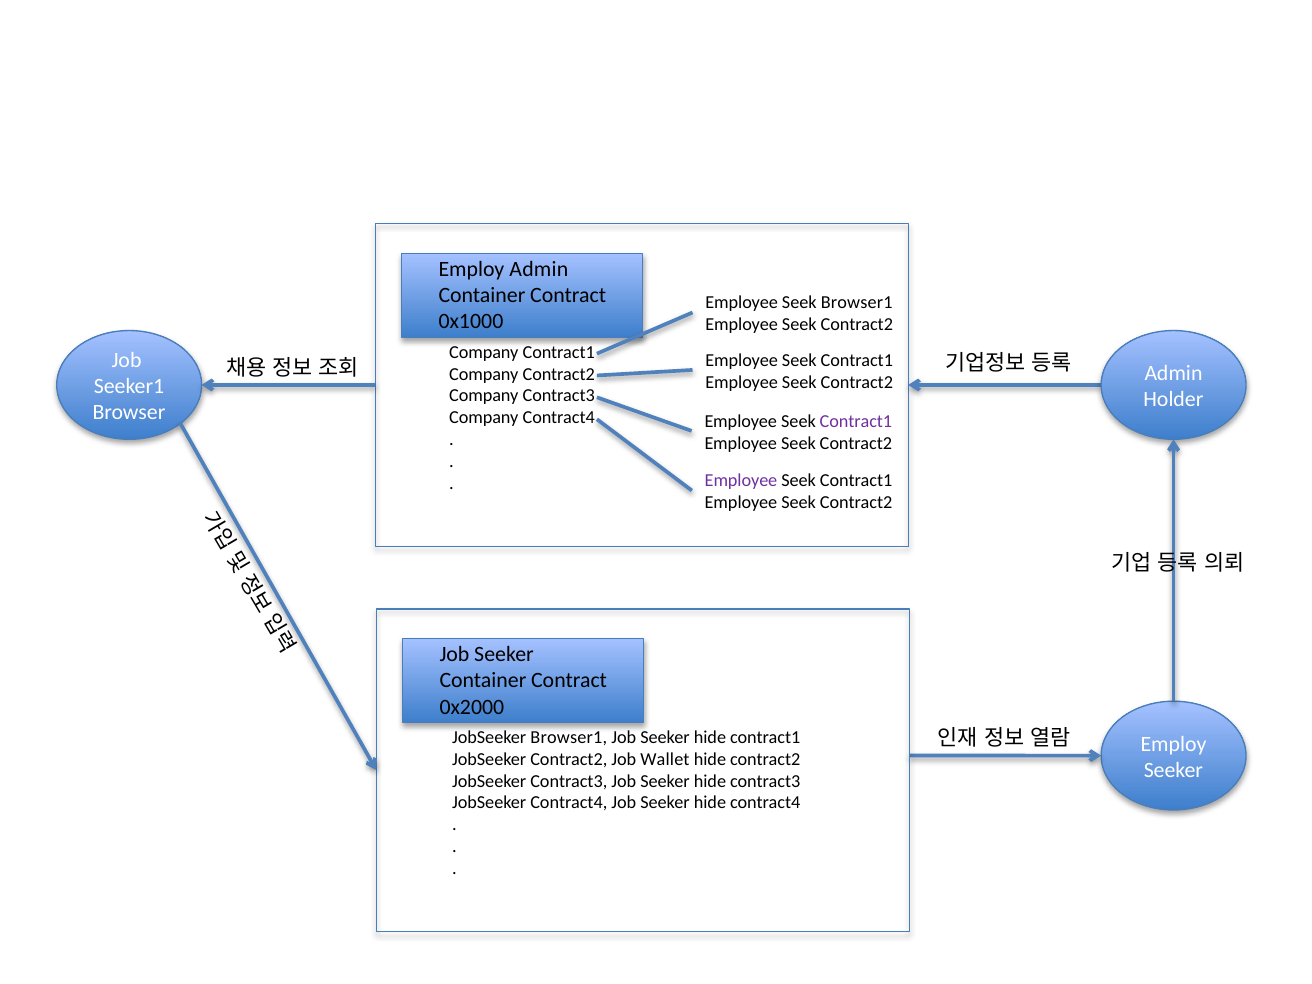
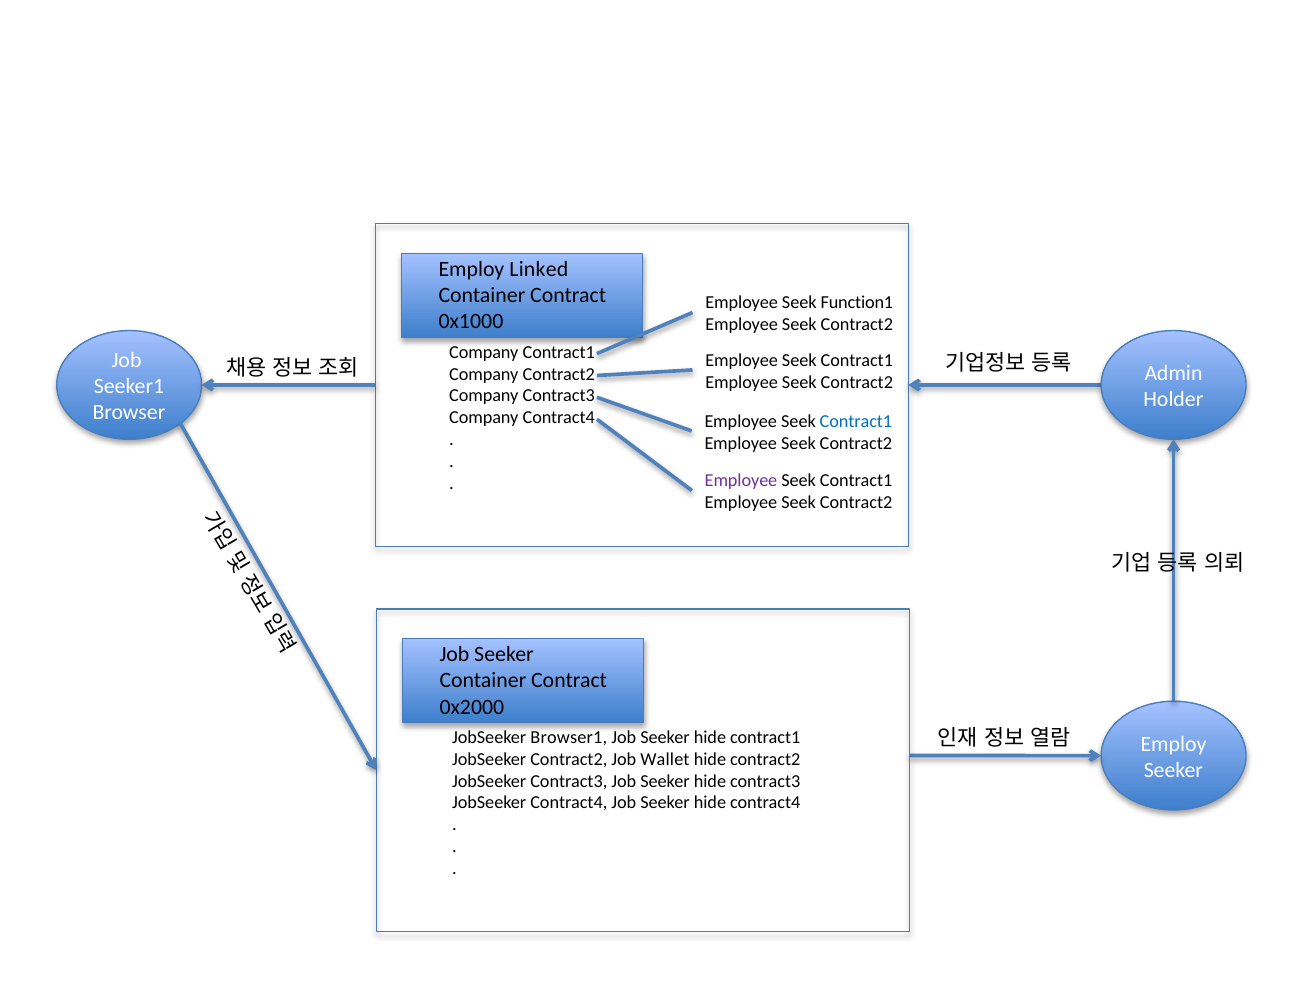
Employ Admin: Admin -> Linked (539, 269)
Seek Browser1: Browser1 -> Function1 (857, 303)
Contract1 colour: purple -> blue (856, 421)
